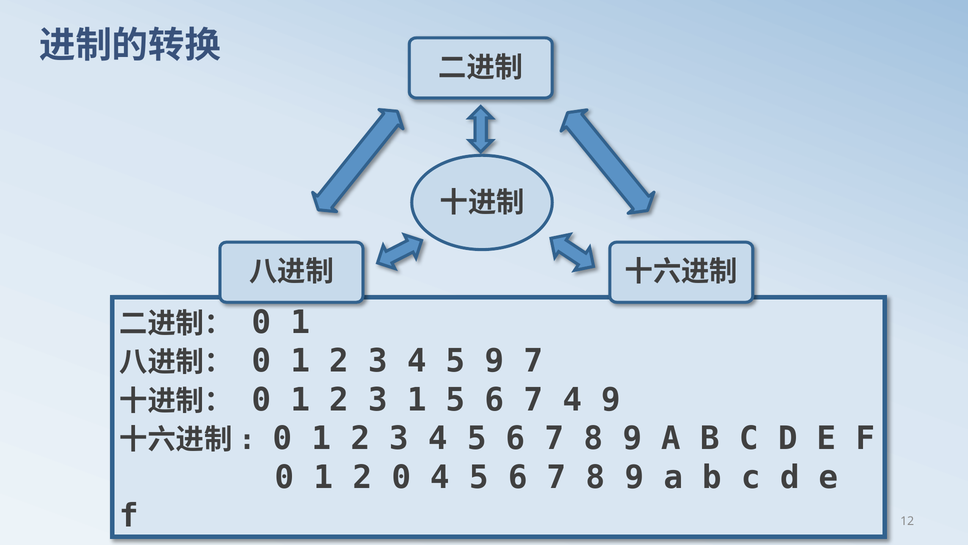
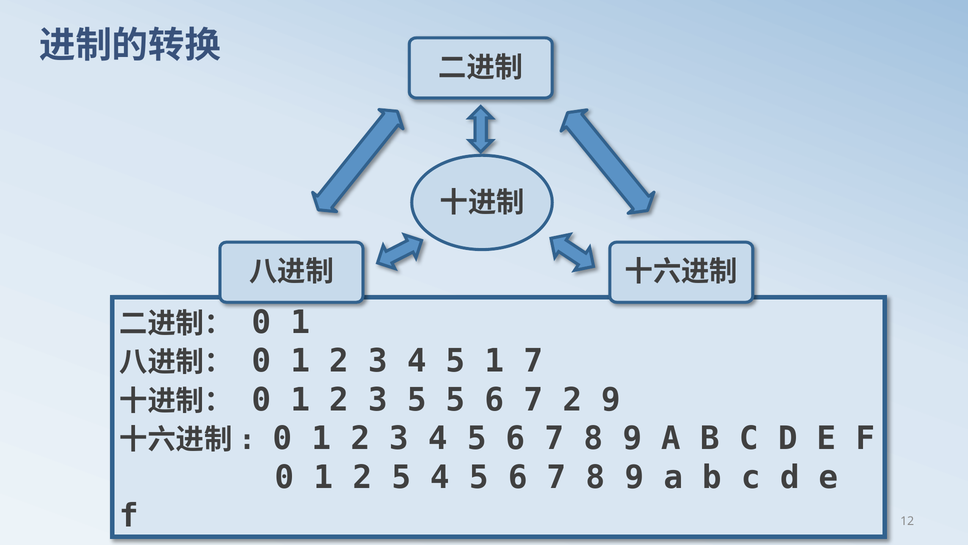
5 9: 9 -> 1 (495, 361)
3 1: 1 -> 5 (417, 400)
7 4: 4 -> 2 (572, 400)
2 0: 0 -> 5 (401, 477)
